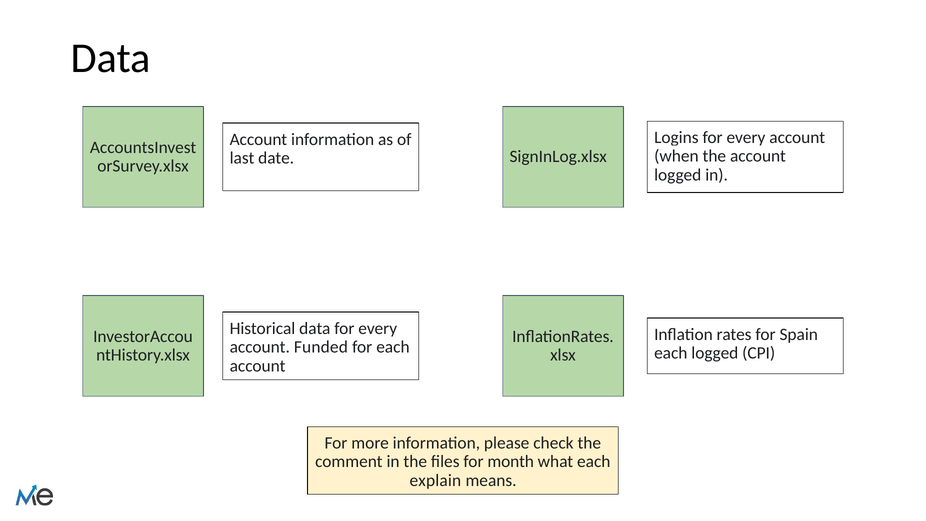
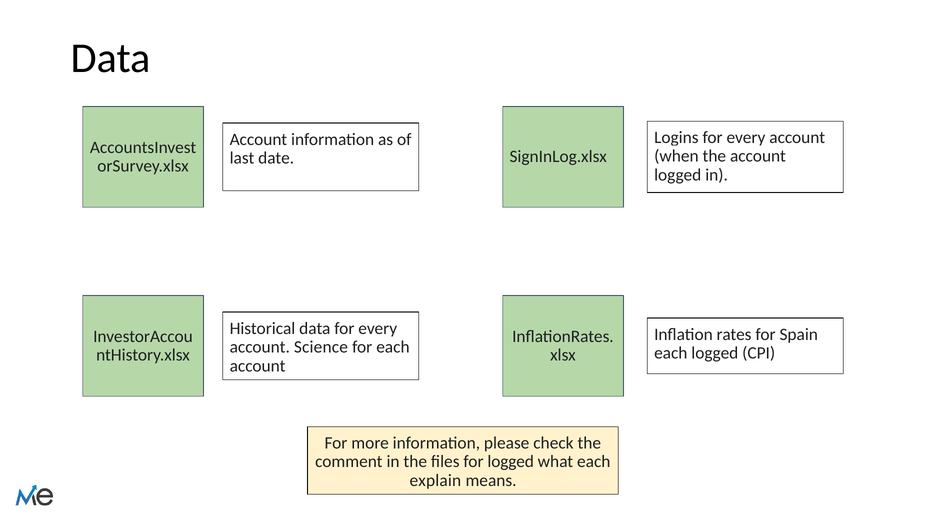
Funded: Funded -> Science (321, 347)
for month: month -> logged (511, 462)
